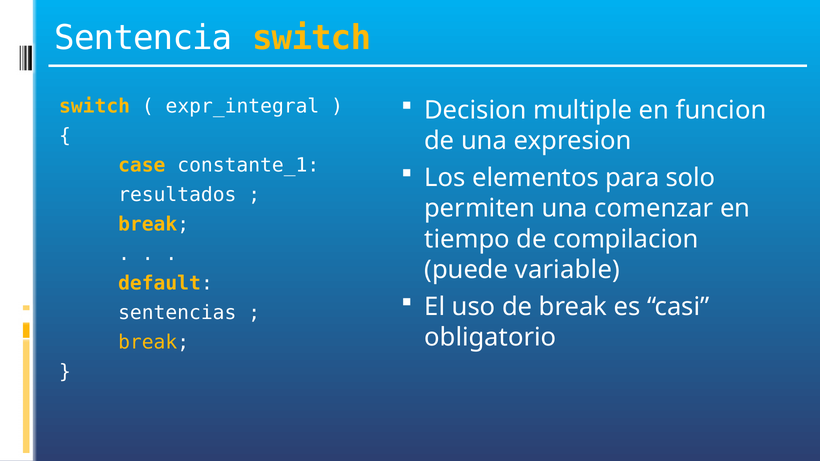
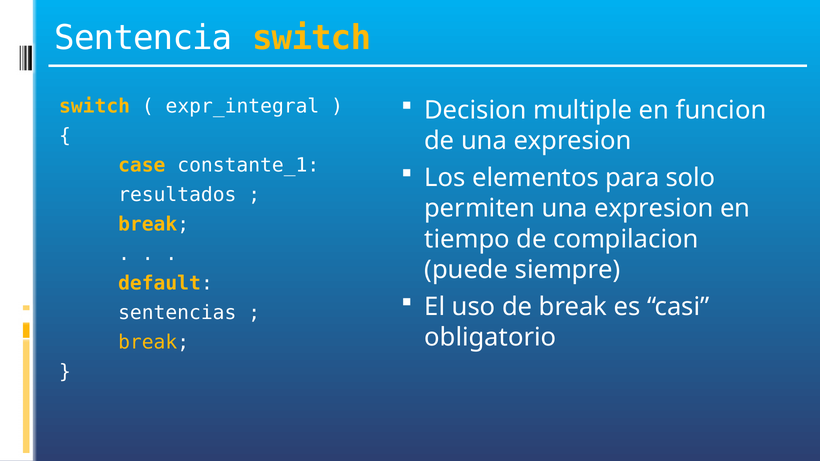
permiten una comenzar: comenzar -> expresion (654, 209)
variable: variable -> siempre (568, 270)
